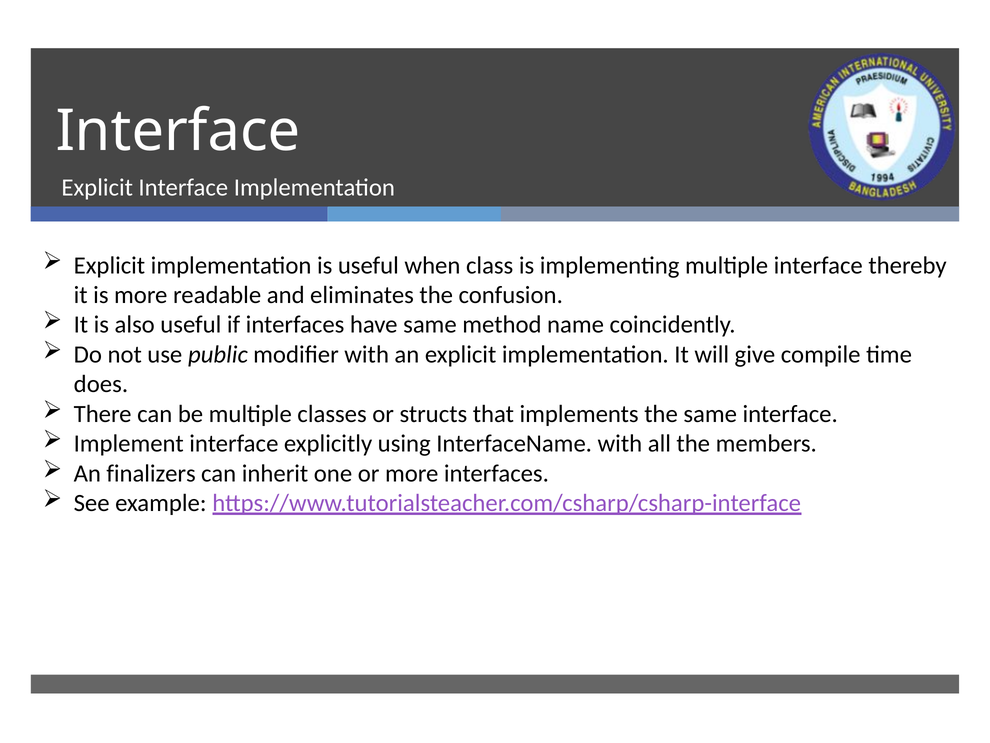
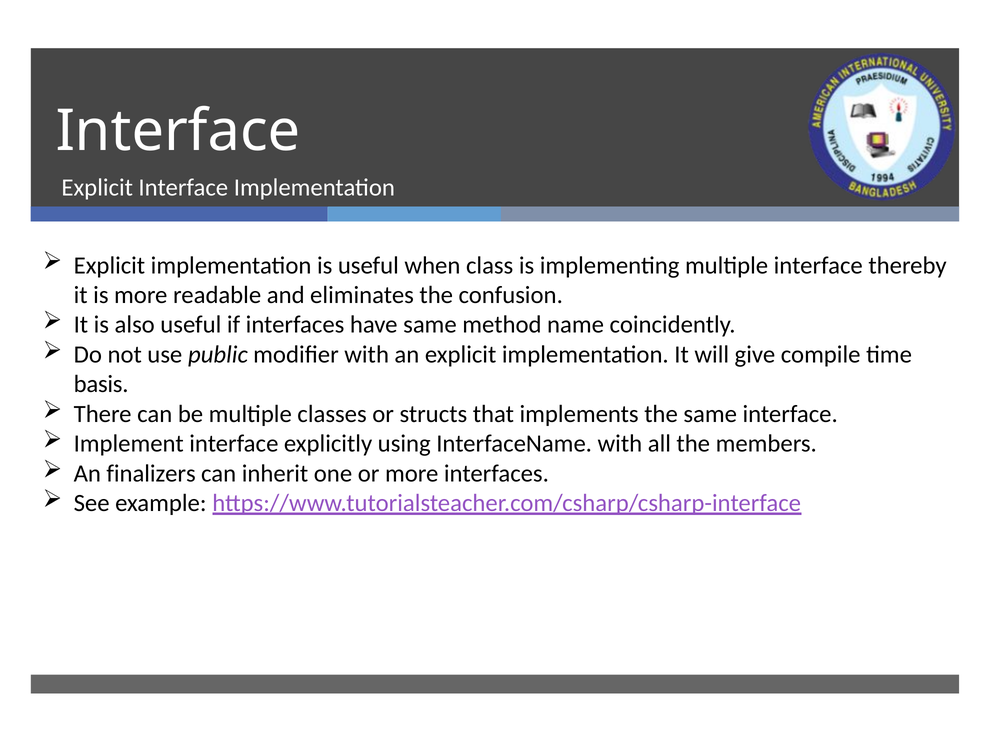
does: does -> basis (101, 384)
